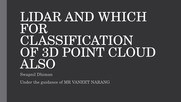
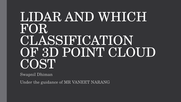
ALSO: ALSO -> COST (38, 64)
